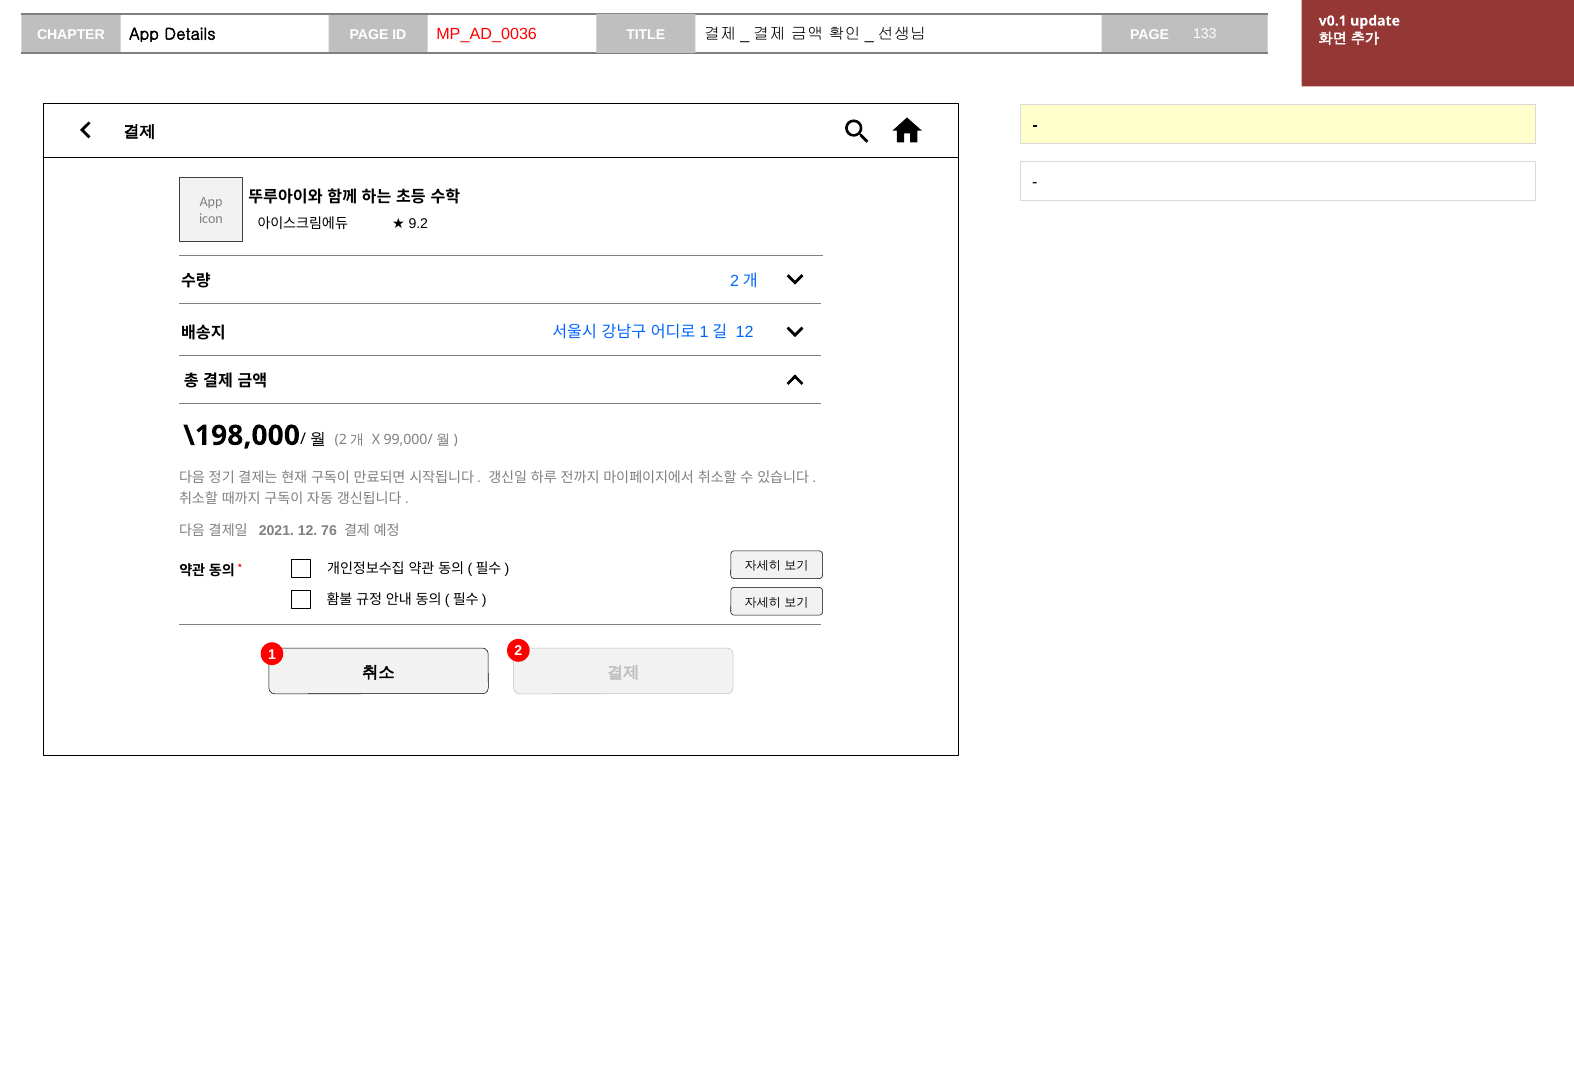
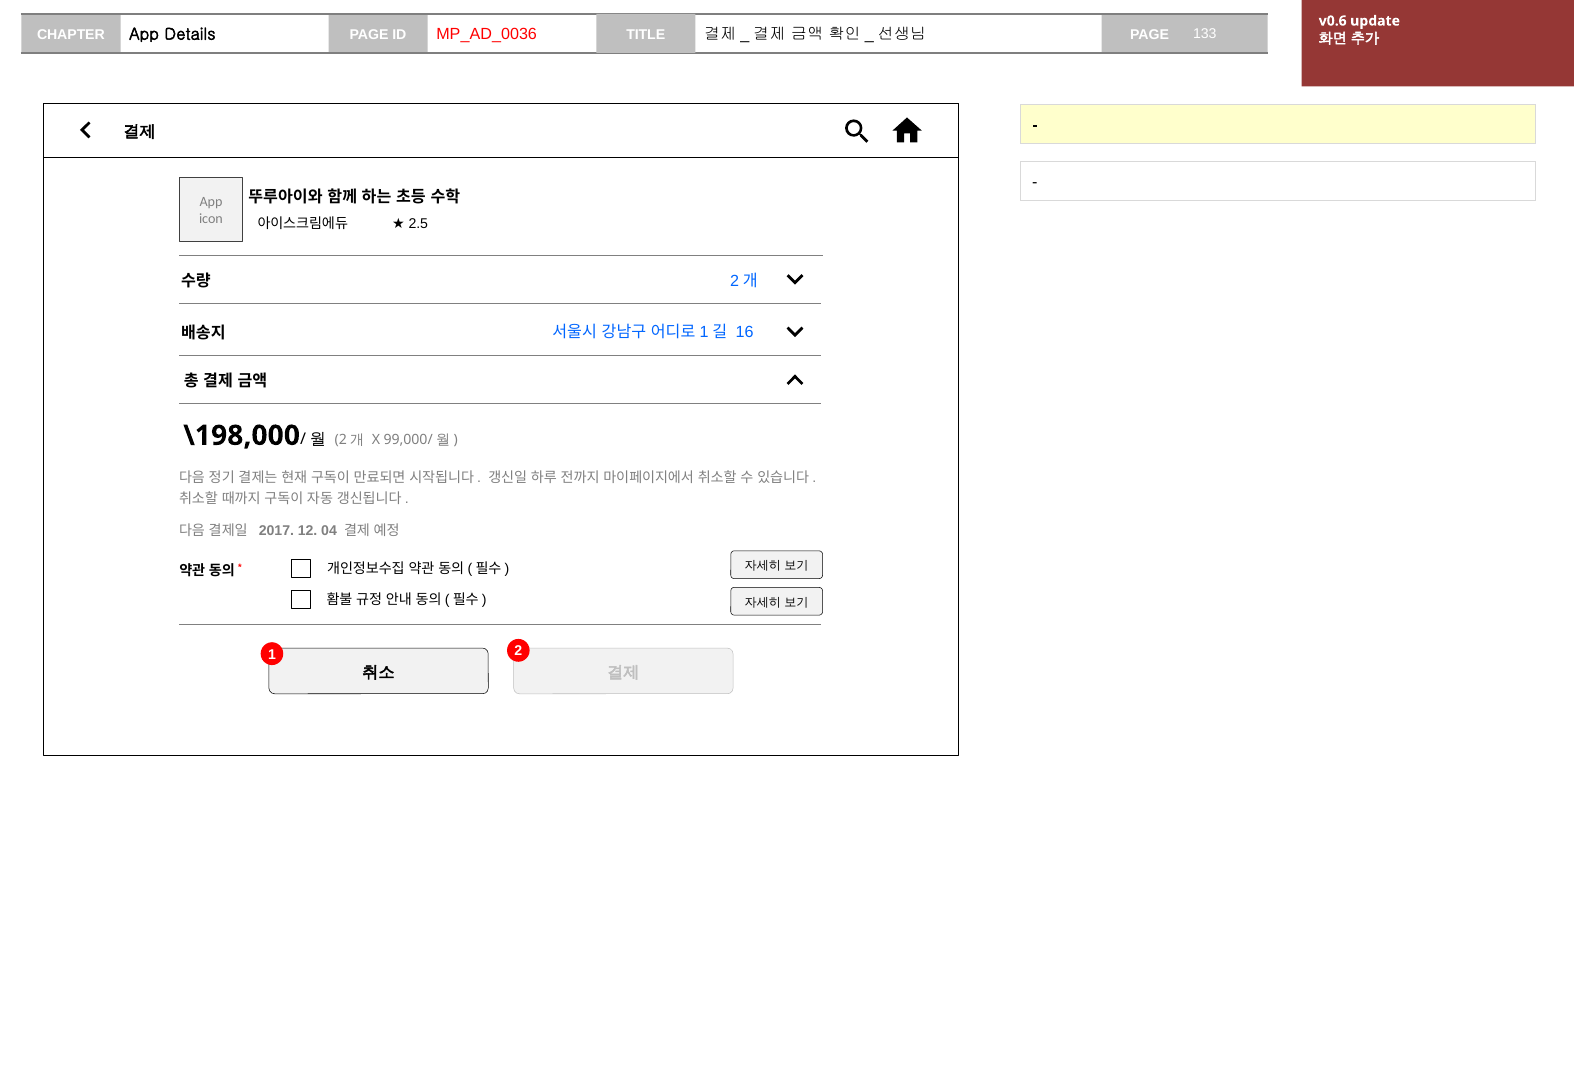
v0.1: v0.1 -> v0.6 (1333, 21)
9.2: 9.2 -> 2.5 (418, 224)
12: 12 -> 16 (745, 332)
2021: 2021 -> 2017 (276, 531)
76: 76 -> 04 (329, 531)
